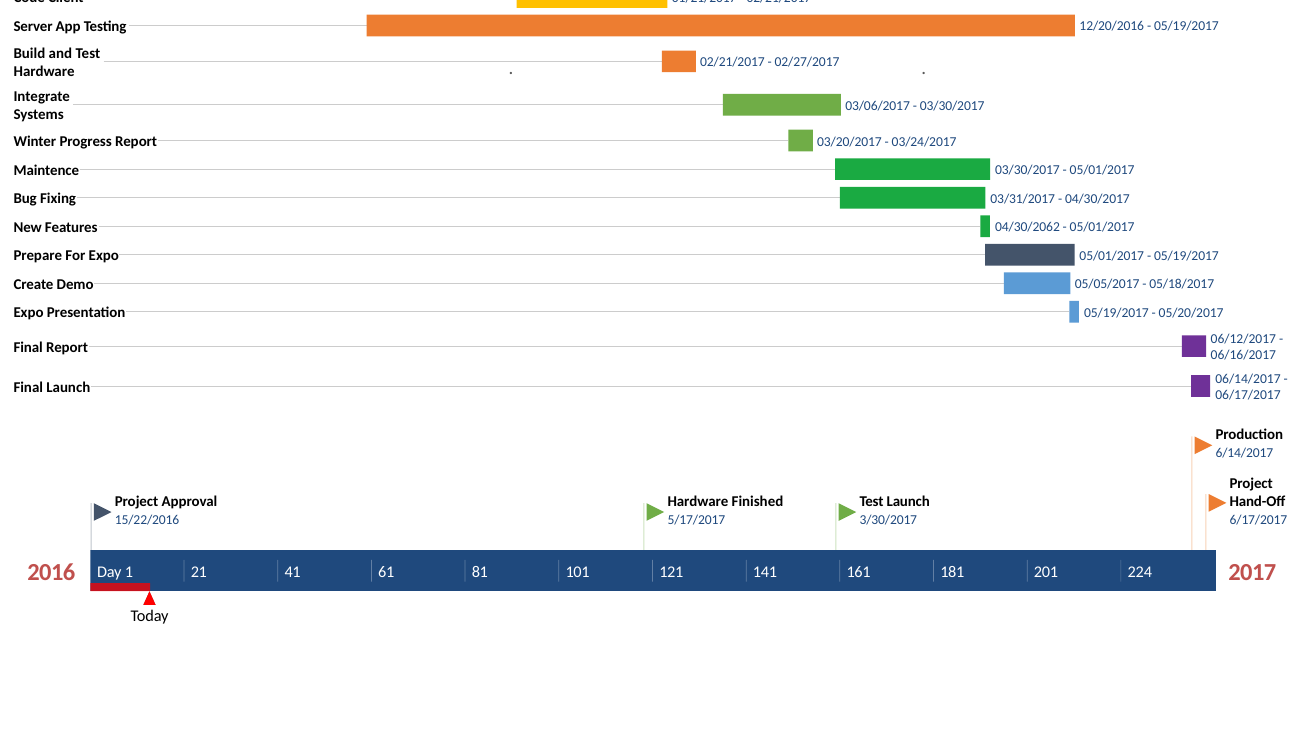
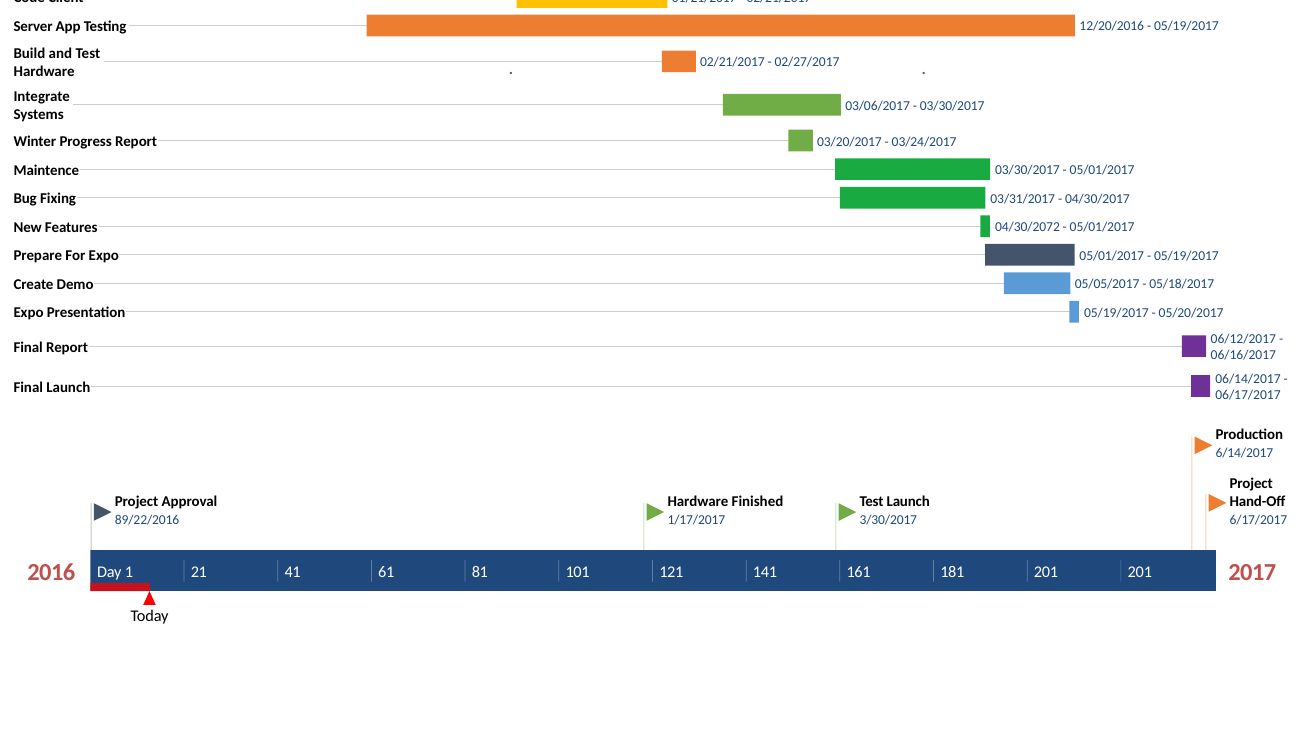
04/30/2062: 04/30/2062 -> 04/30/2072 (1028, 227)
15/22/2016: 15/22/2016 -> 89/22/2016 (147, 520)
5/17/2017: 5/17/2017 -> 1/17/2017 (696, 520)
201 224: 224 -> 201 (1140, 572)
